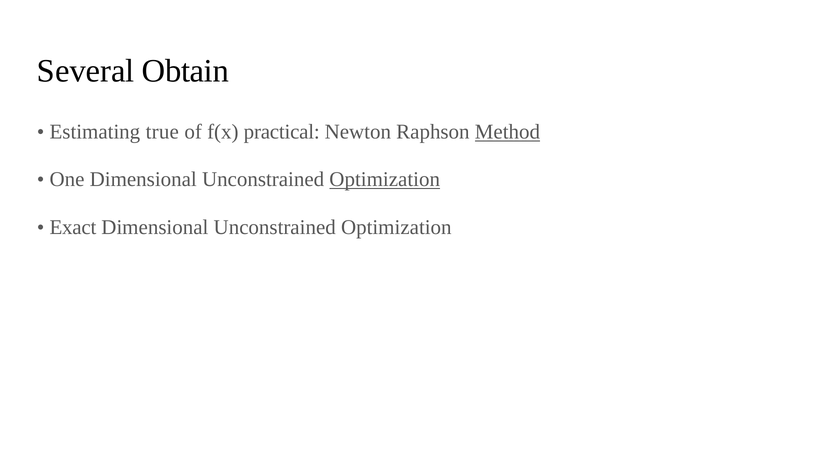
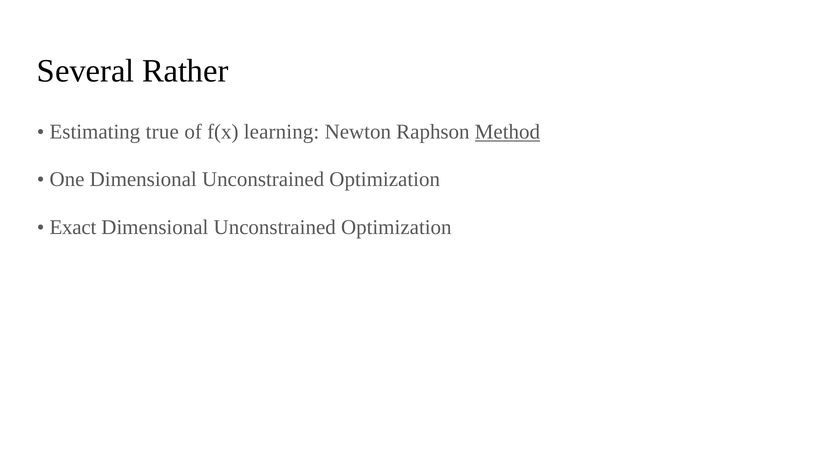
Obtain: Obtain -> Rather (185, 71)
practical: practical -> learning (282, 132)
Optimization underline: present -> none (385, 180)
